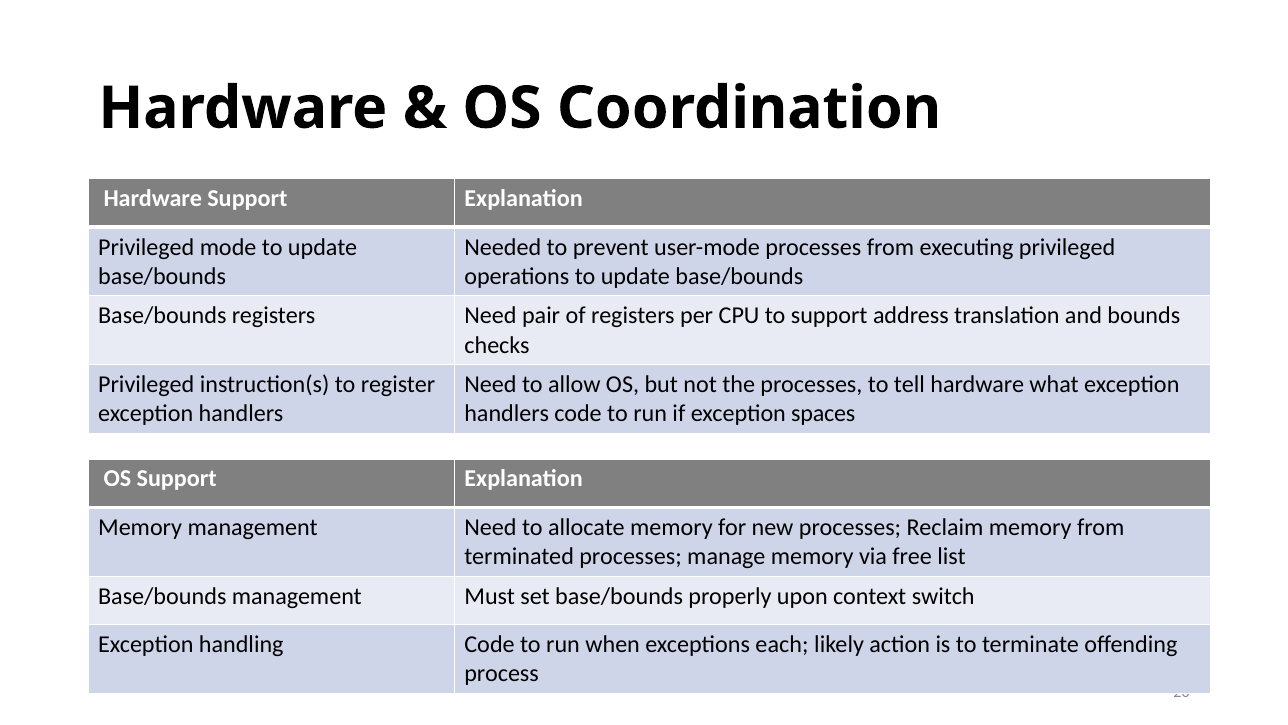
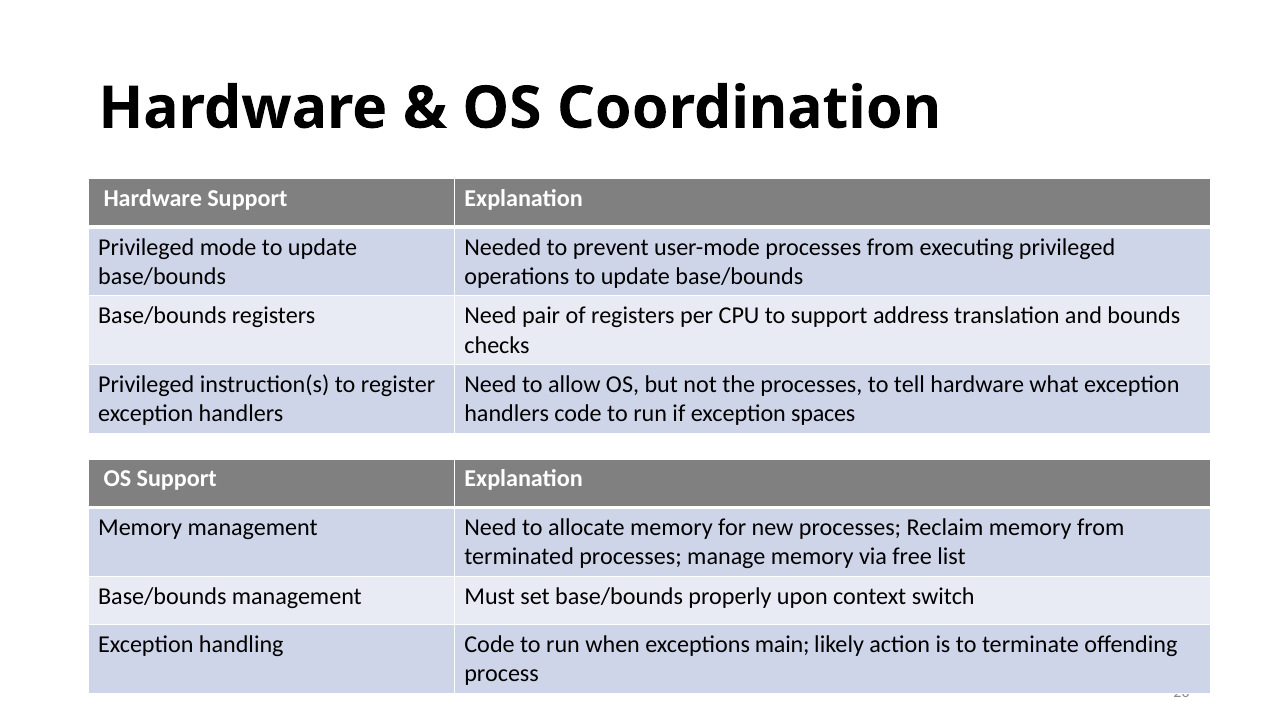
each: each -> main (782, 644)
